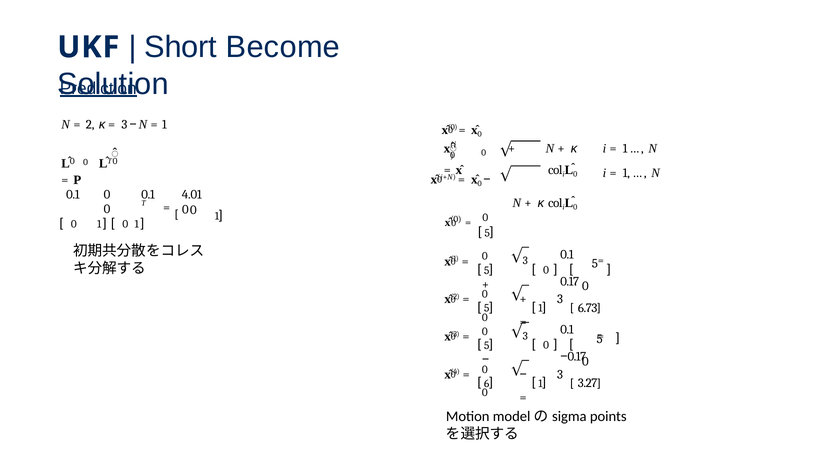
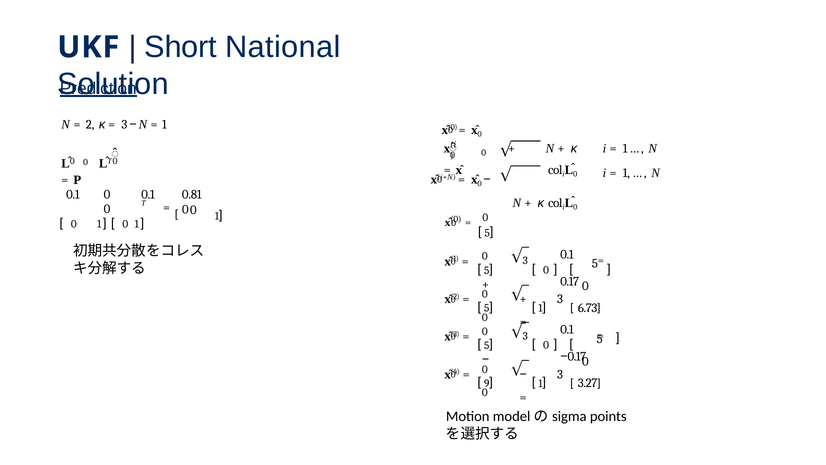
Become: Become -> National (283, 47)
4.01: 4.01 -> 0.81 (192, 194)
6: 6 -> 9 (487, 383)
